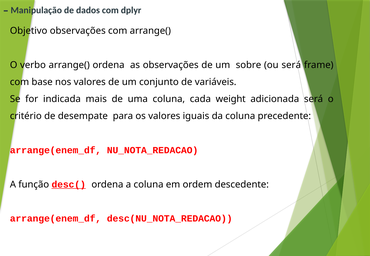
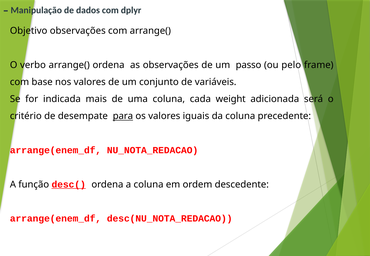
sobre: sobre -> passo (249, 65)
ou será: será -> pelo (291, 65)
para underline: none -> present (123, 116)
